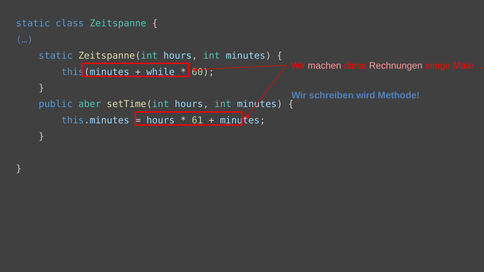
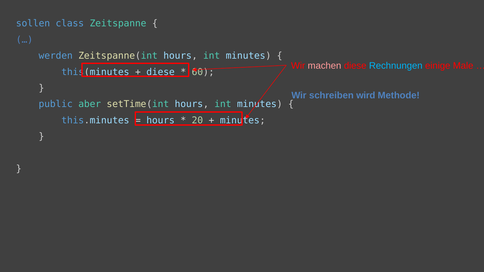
static: static -> sollen (33, 24)
static: static -> werden (56, 56)
Rechnungen colour: pink -> light blue (396, 66)
while: while -> diese (161, 72)
61: 61 -> 20 (197, 120)
